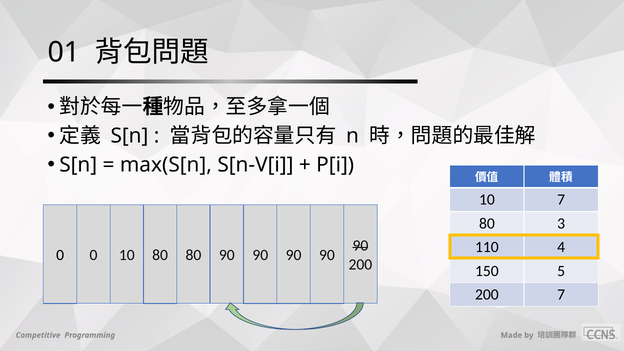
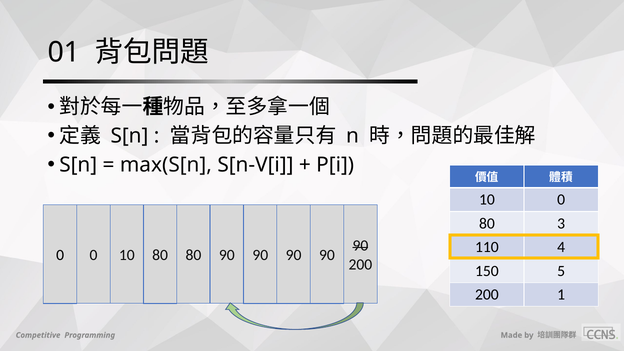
10 7: 7 -> 0 (561, 200)
200 7: 7 -> 1 (561, 295)
